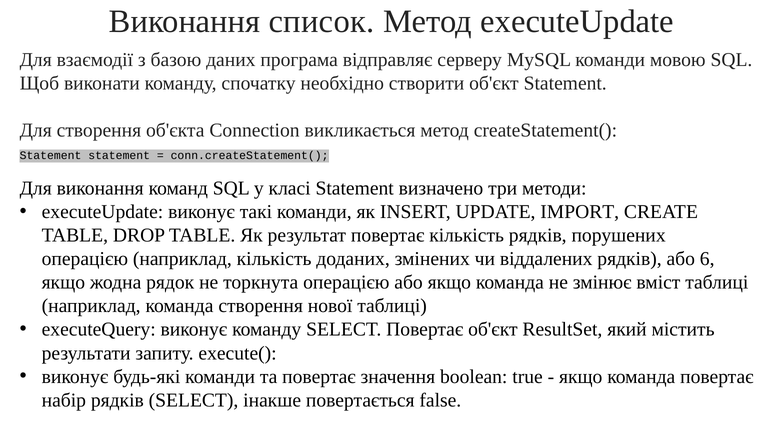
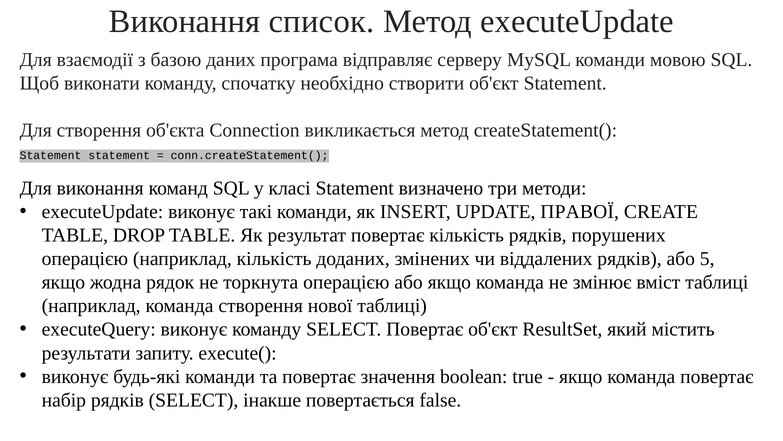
IMPORT: IMPORT -> ПРАВОЇ (580, 212)
6: 6 -> 5 (707, 259)
